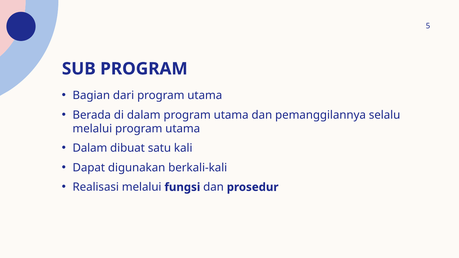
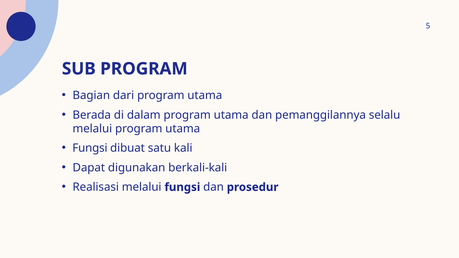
Dalam: Dalam -> Fungsi (90, 148)
